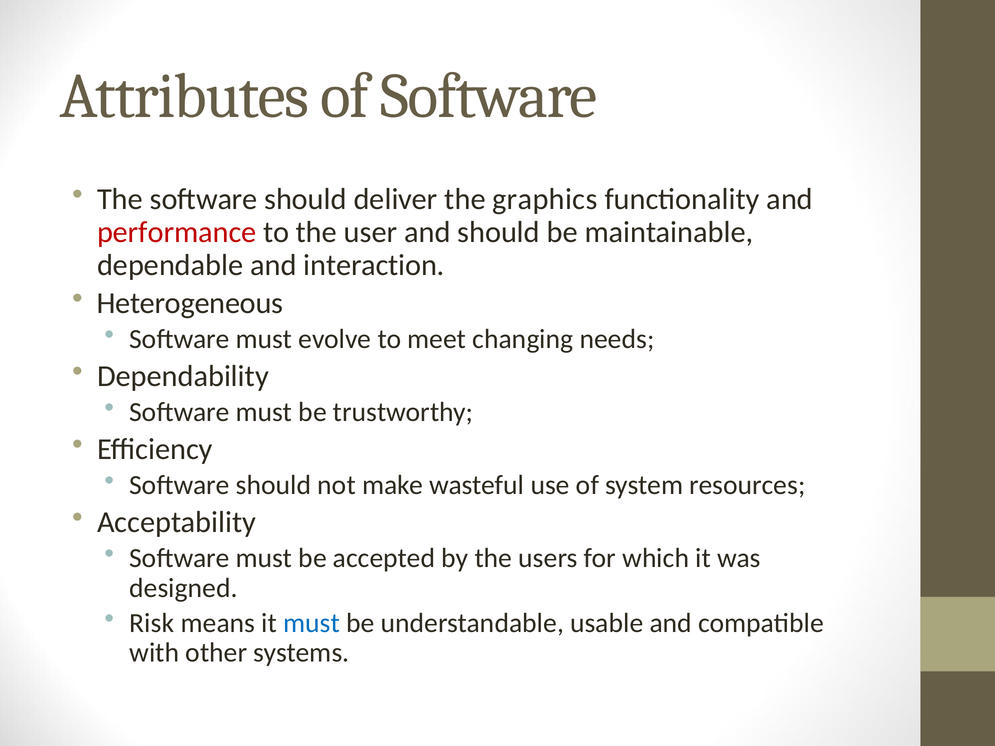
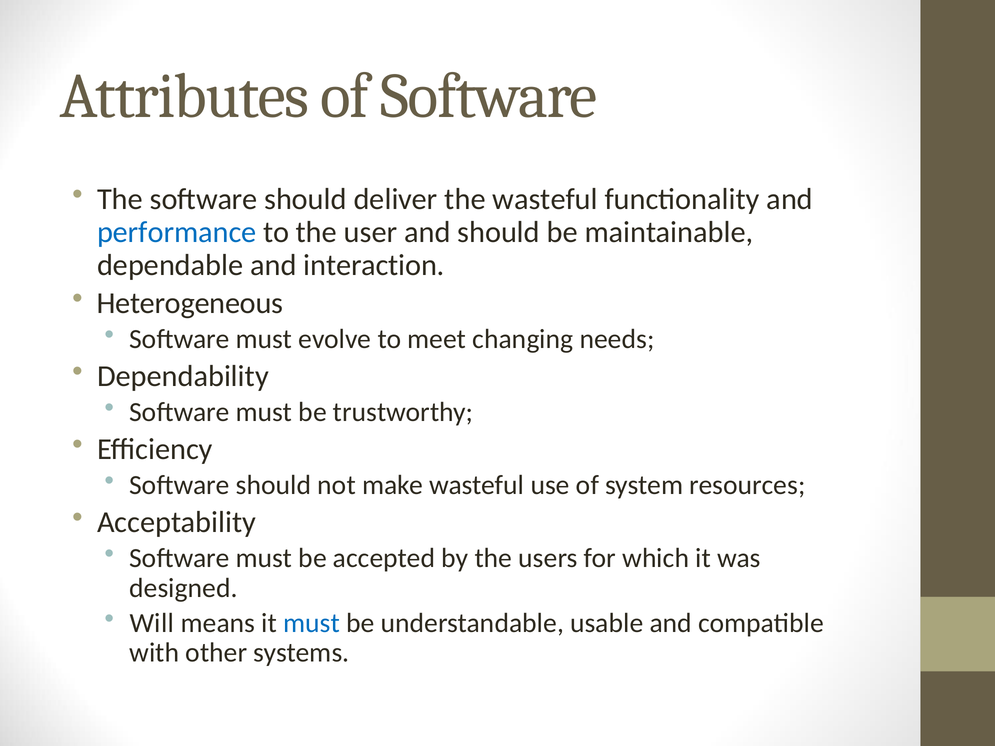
the graphics: graphics -> wasteful (545, 199)
performance colour: red -> blue (177, 232)
Risk: Risk -> Will (152, 623)
